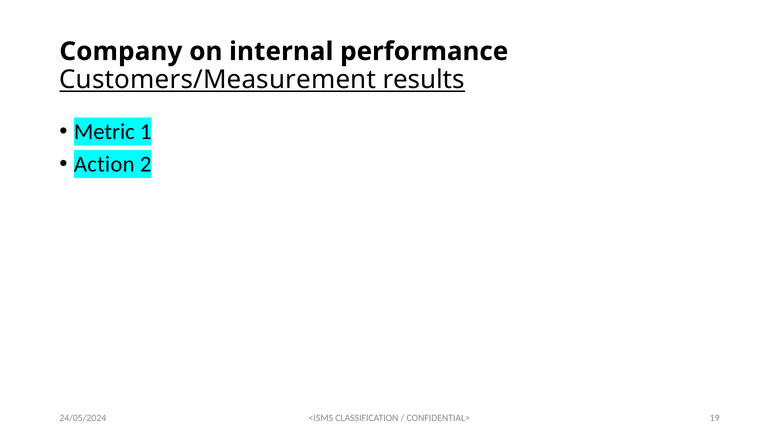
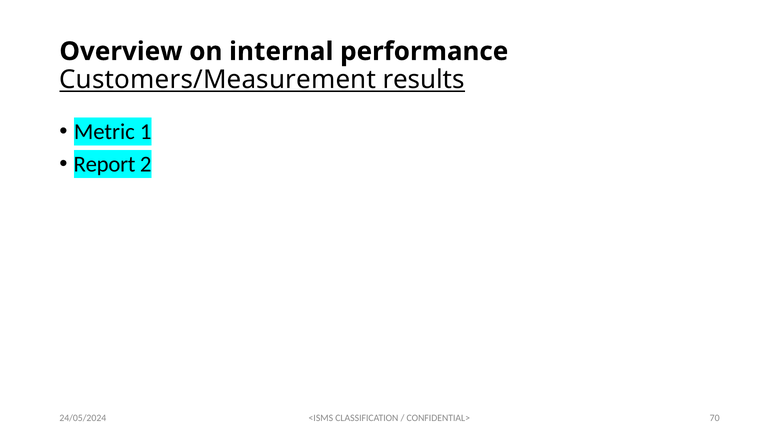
Company: Company -> Overview (121, 51)
Action: Action -> Report (105, 164)
19: 19 -> 70 (715, 418)
